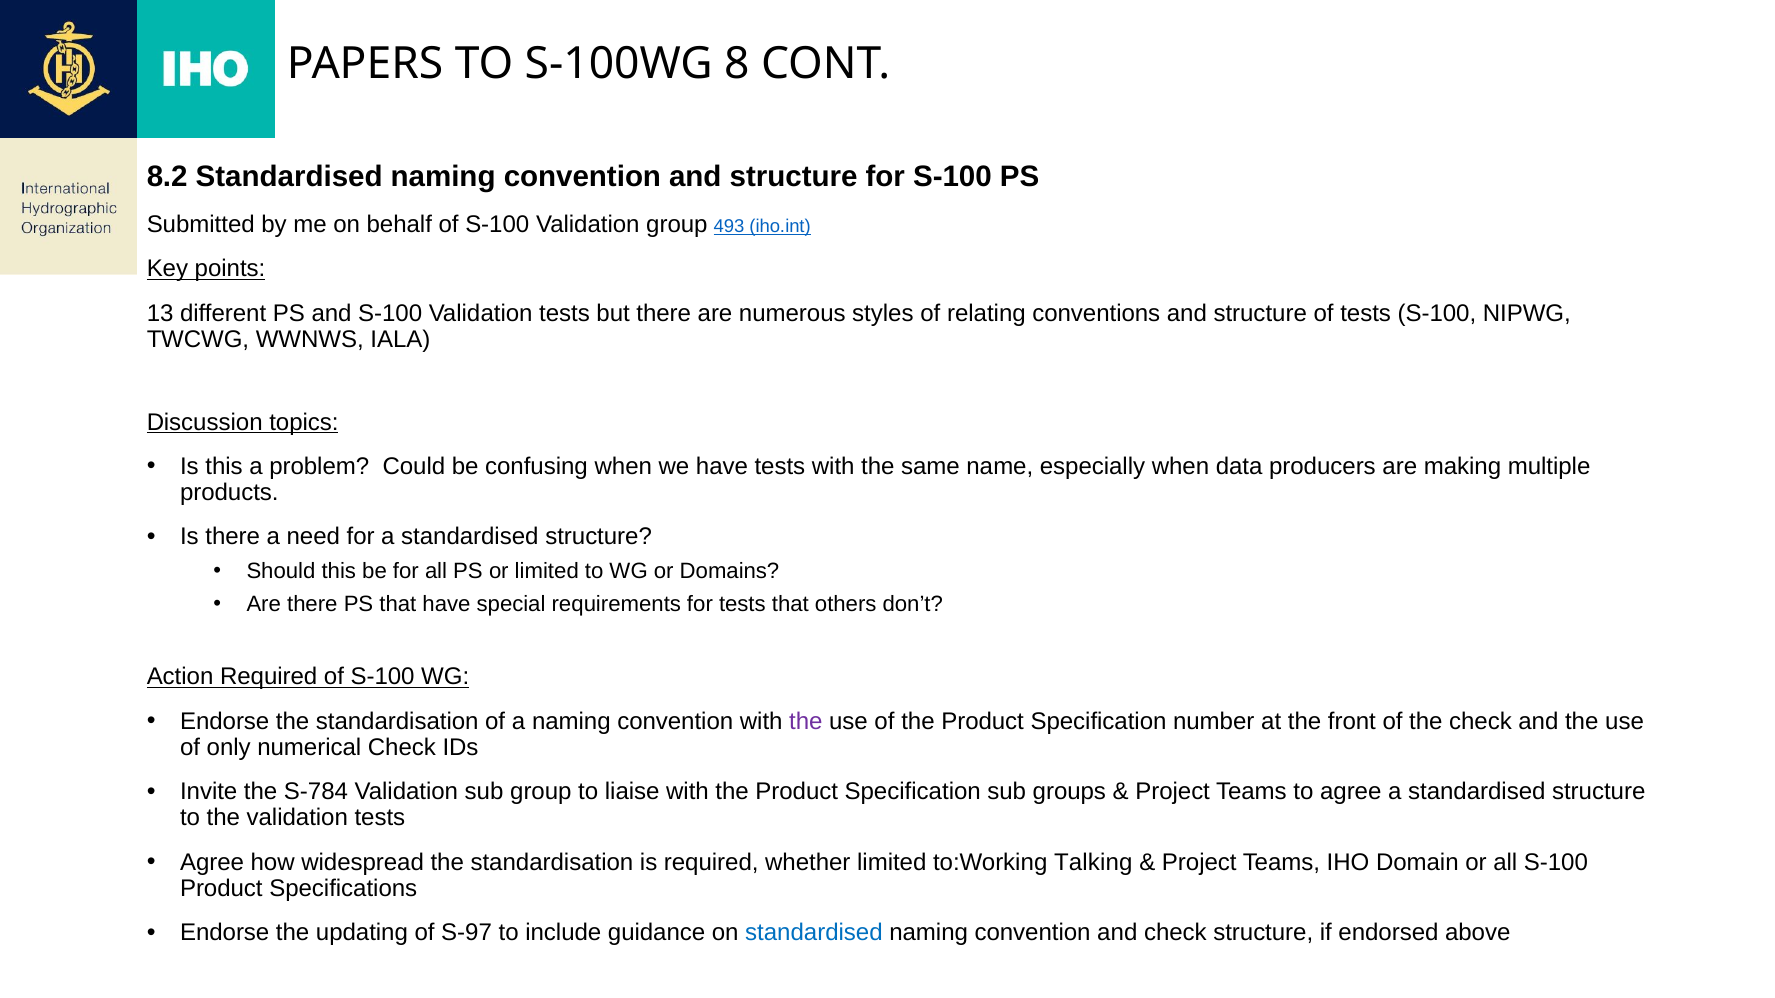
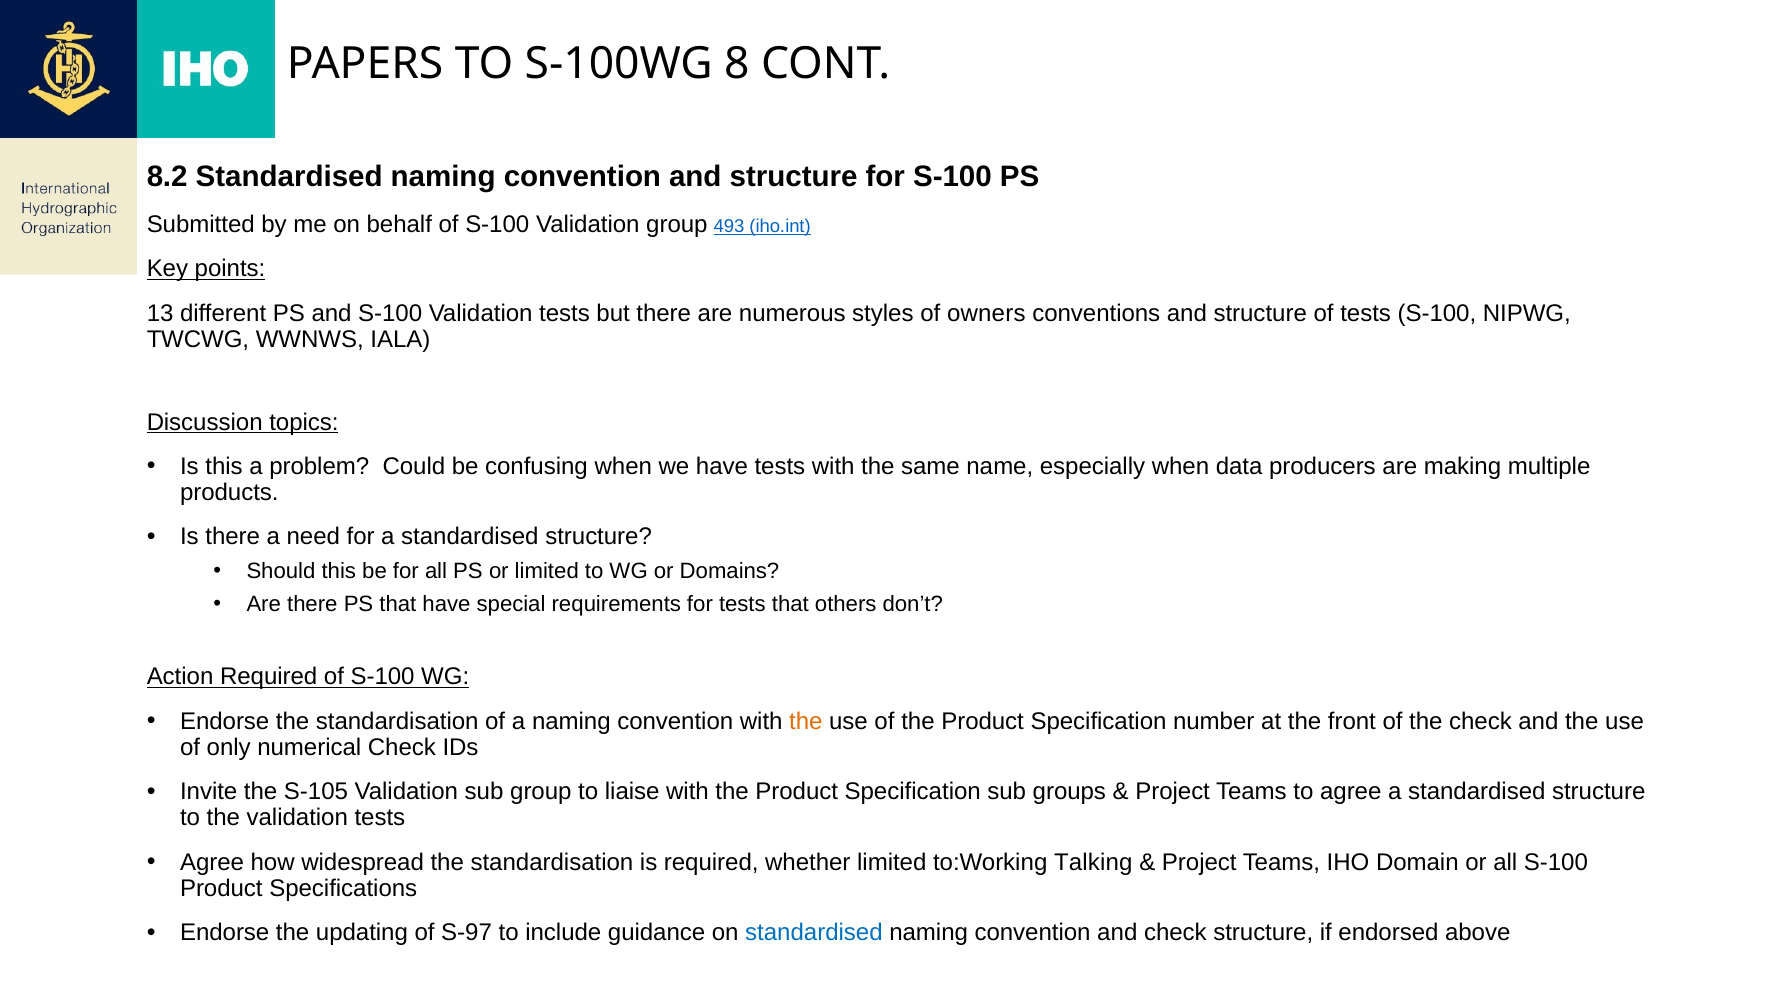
relating: relating -> owners (986, 313)
the colour: purple -> orange (806, 722)
S-784: S-784 -> S-105 (316, 792)
